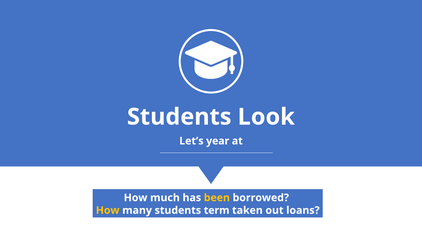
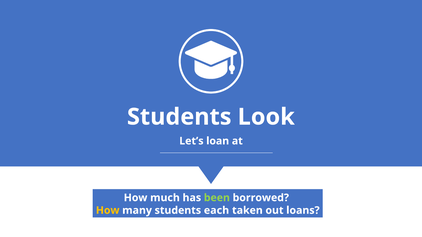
year: year -> loan (218, 141)
been colour: yellow -> light green (217, 198)
term: term -> each (217, 211)
